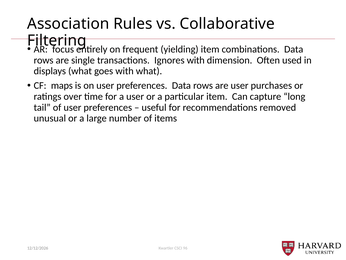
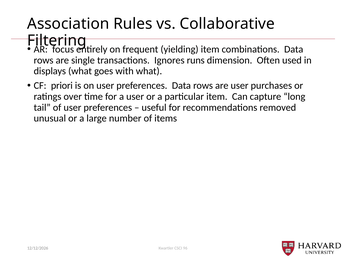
Ignores with: with -> runs (196, 60)
maps: maps -> priori (62, 85)
